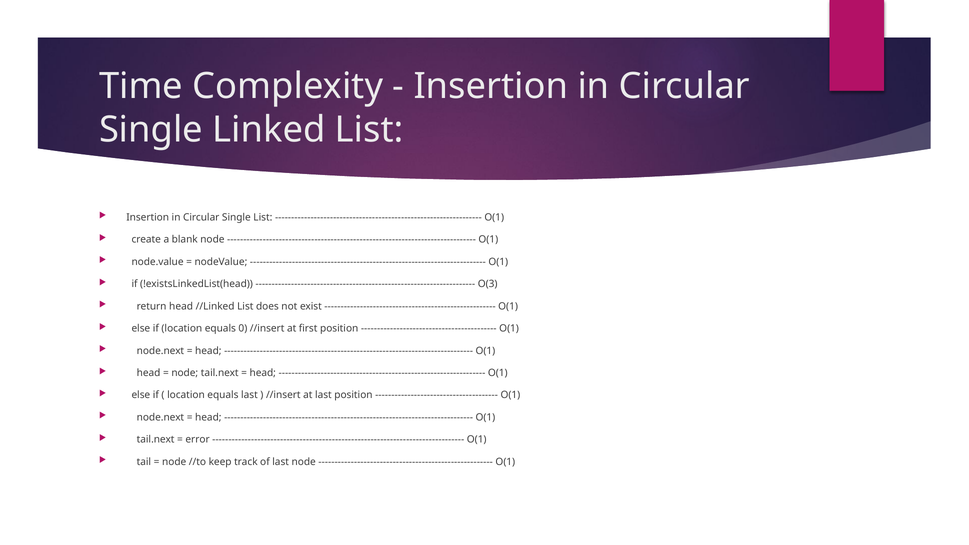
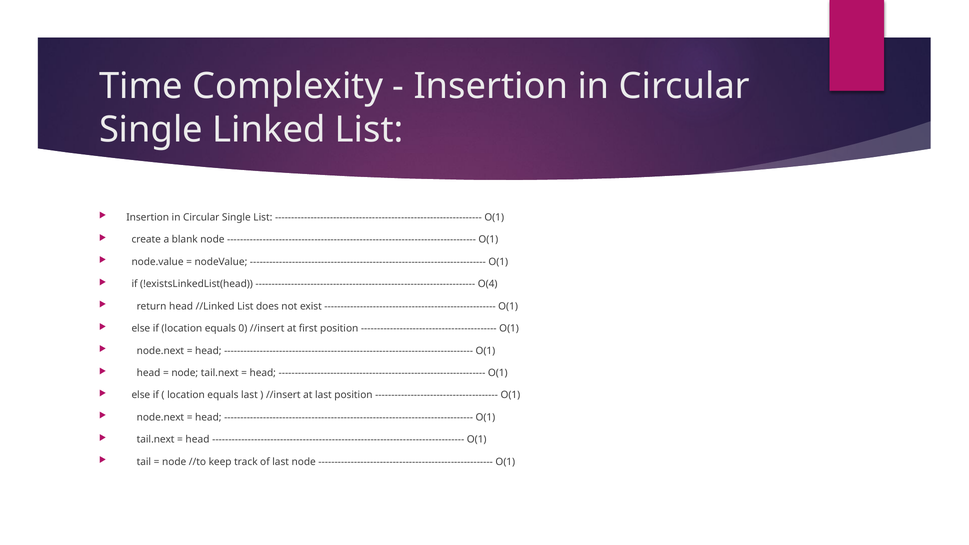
O(3: O(3 -> O(4 (488, 284)
error: error -> head (198, 440)
